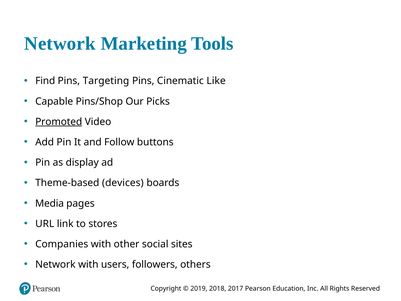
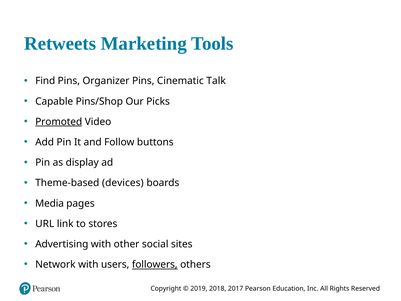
Network: Network -> Retweets (60, 43)
Targeting: Targeting -> Organizer (106, 81)
Like: Like -> Talk (216, 81)
Companies: Companies -> Advertising (62, 244)
followers underline: none -> present (155, 264)
